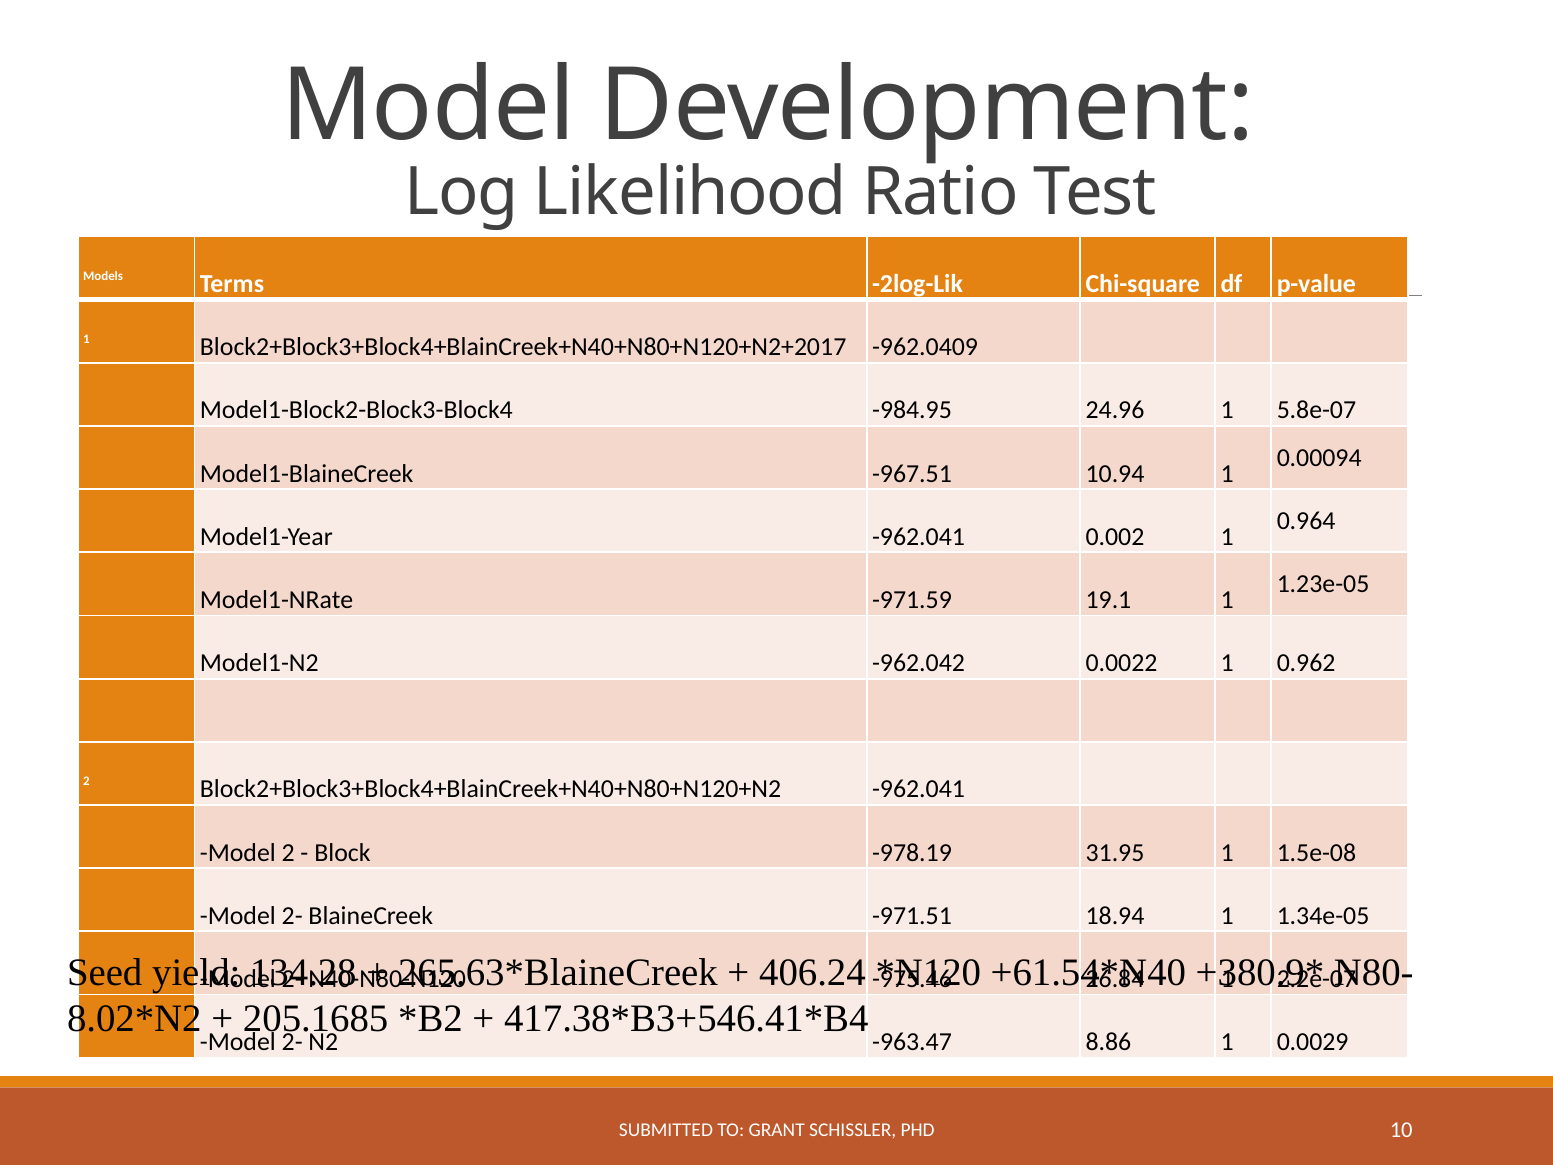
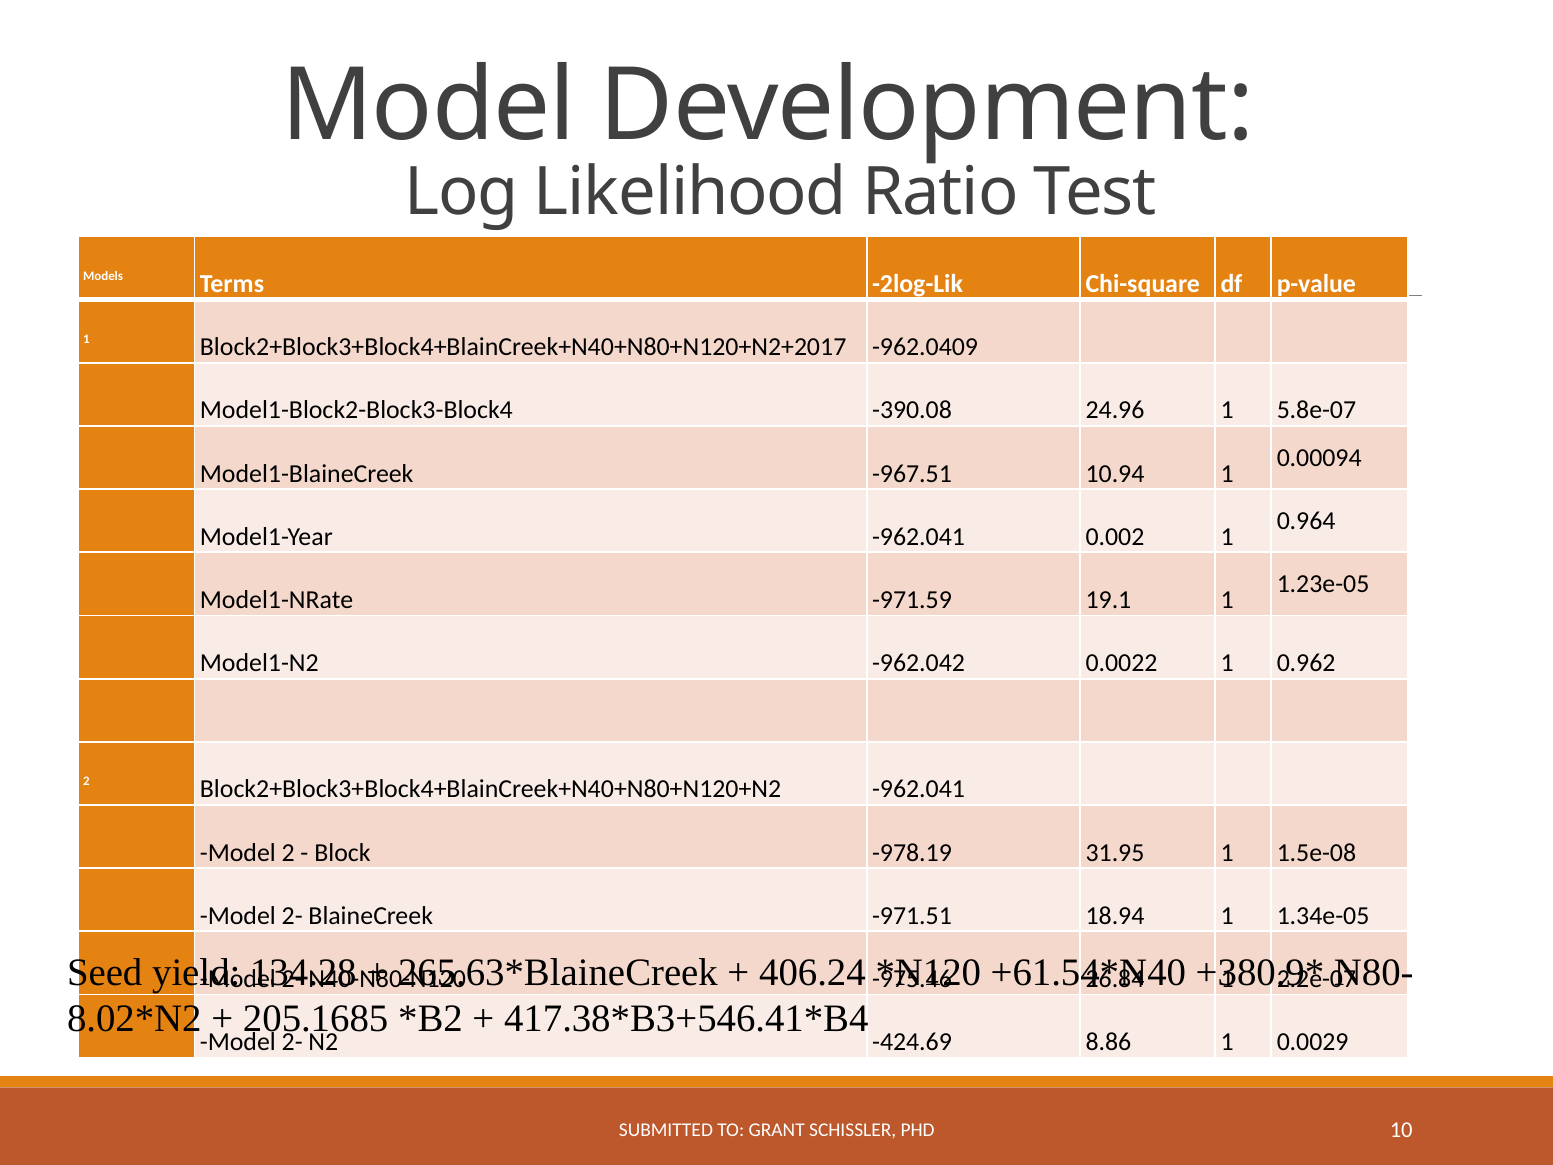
-984.95: -984.95 -> -390.08 (912, 410)
-963.47: -963.47 -> -424.69 (912, 1042)
